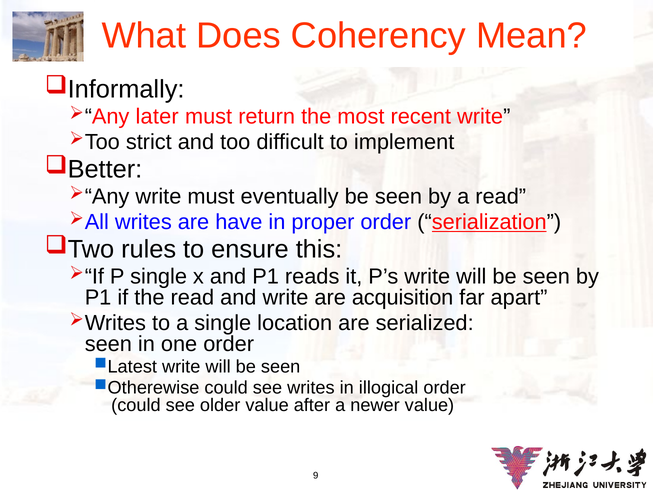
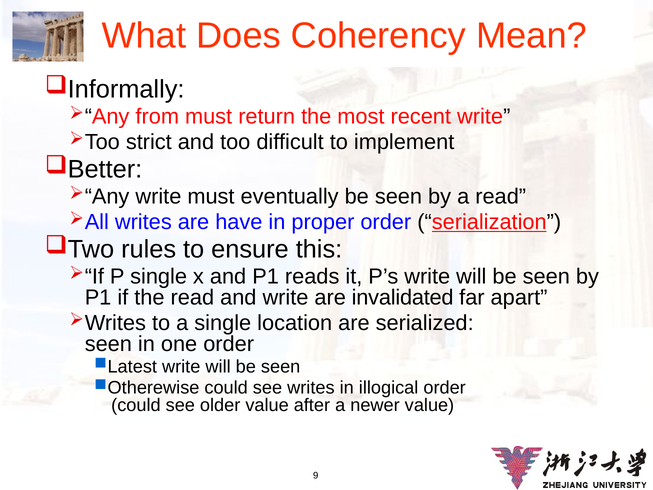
later: later -> from (157, 117)
acquisition: acquisition -> invalidated (403, 298)
